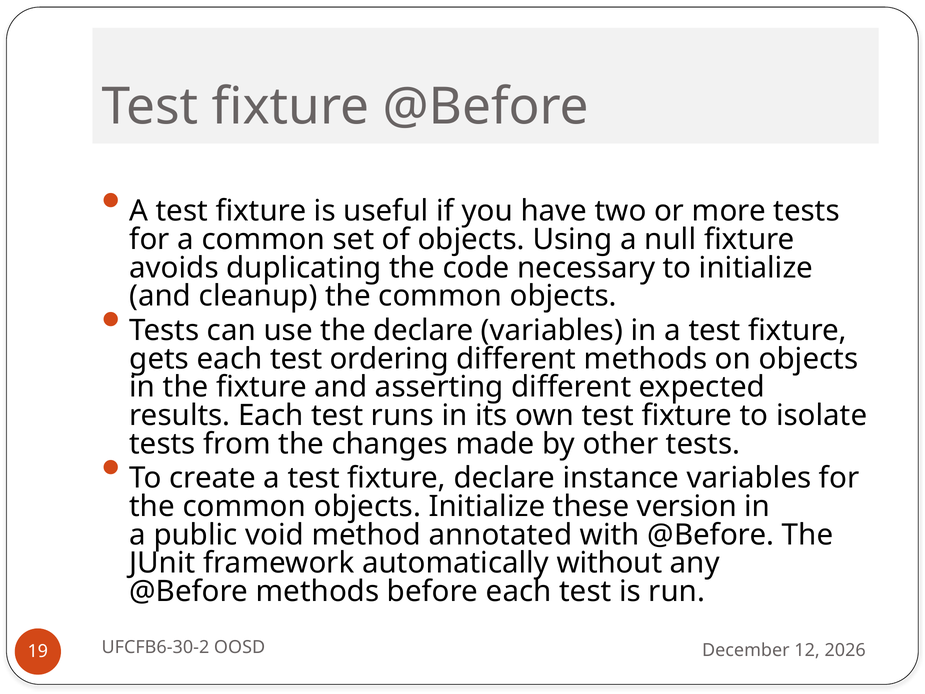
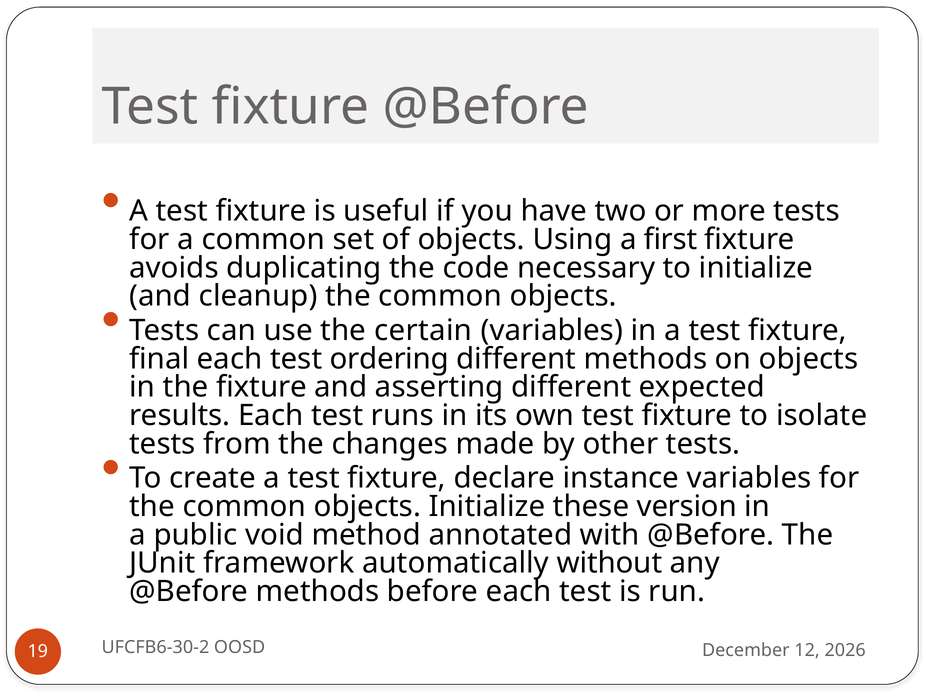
null: null -> first (670, 239)
the declare: declare -> certain (423, 330)
gets: gets -> final (159, 359)
